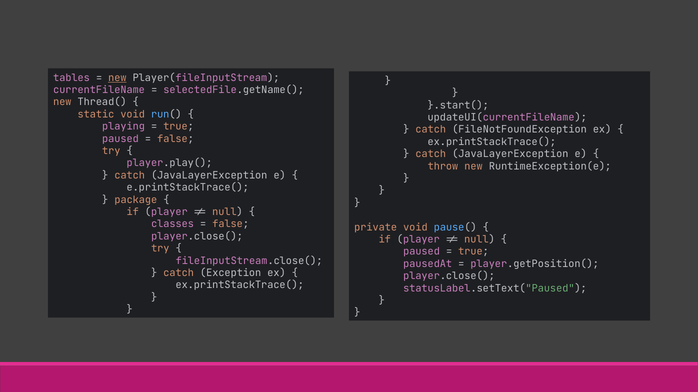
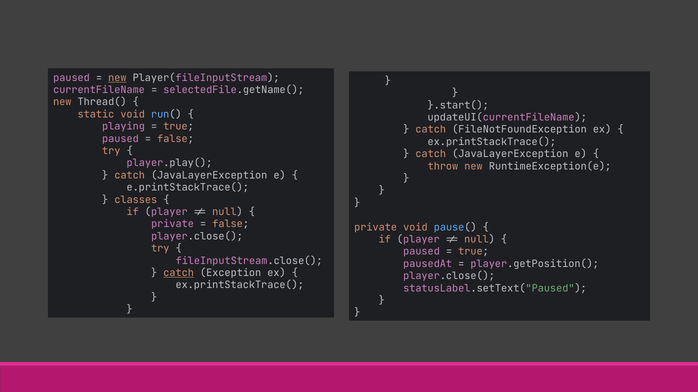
tables: tables -> paused (72, 78)
package: package -> classes (136, 200)
classes: classes -> private (173, 224)
catch underline: none -> present (179, 273)
